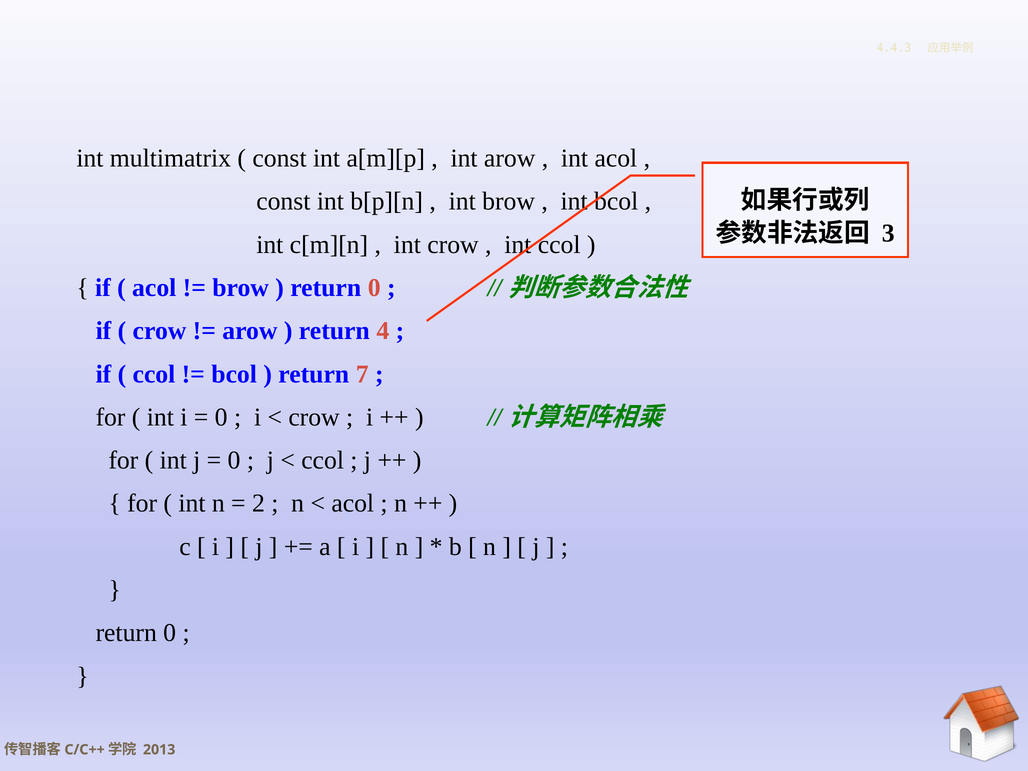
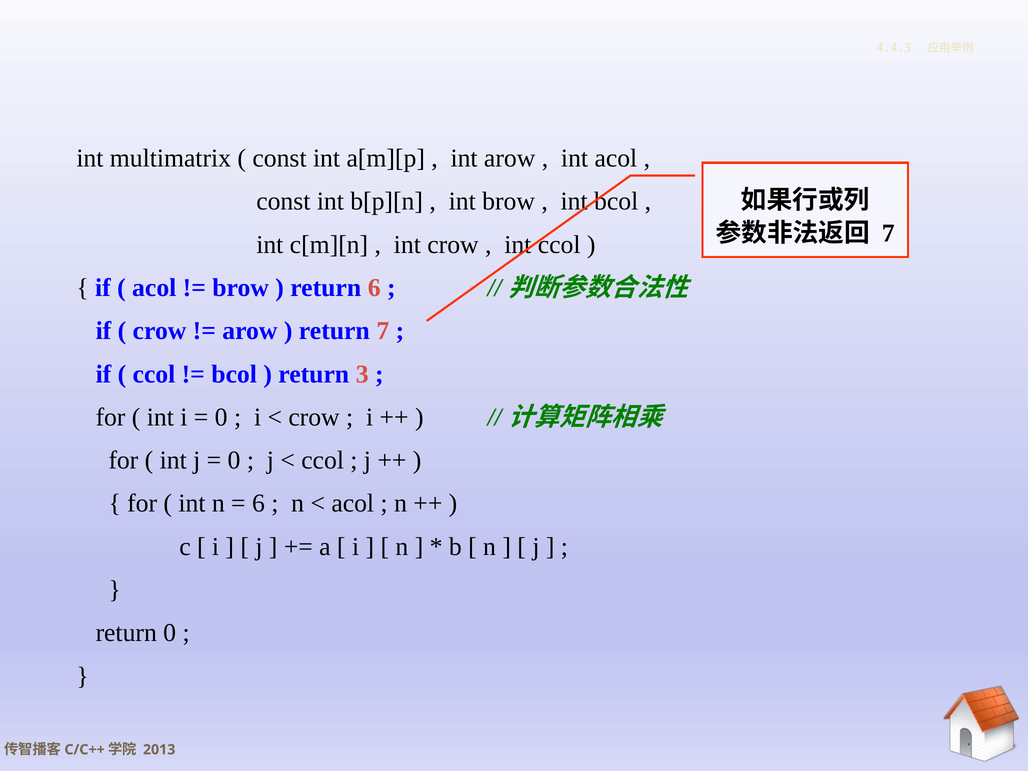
3: 3 -> 7 (888, 233)
0: 0 -> 6 (374, 288)
return 4: 4 -> 7 (383, 331)
7: 7 -> 3 (362, 374)
2: 2 -> 6 (258, 503)
